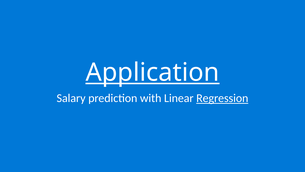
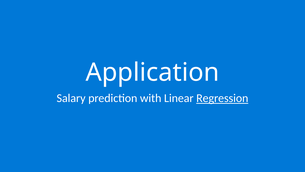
Application underline: present -> none (152, 72)
